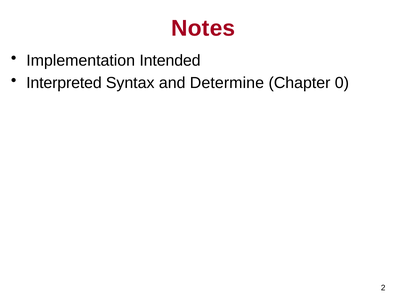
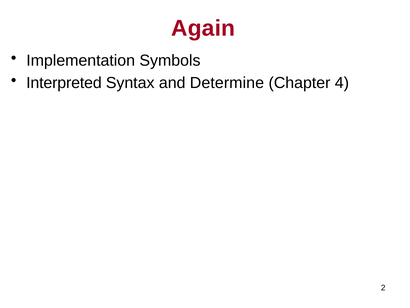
Notes: Notes -> Again (203, 28)
Intended: Intended -> Symbols (170, 61)
0: 0 -> 4 (342, 83)
